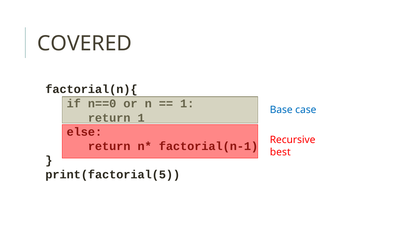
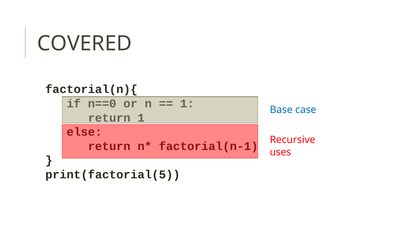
best: best -> uses (280, 152)
